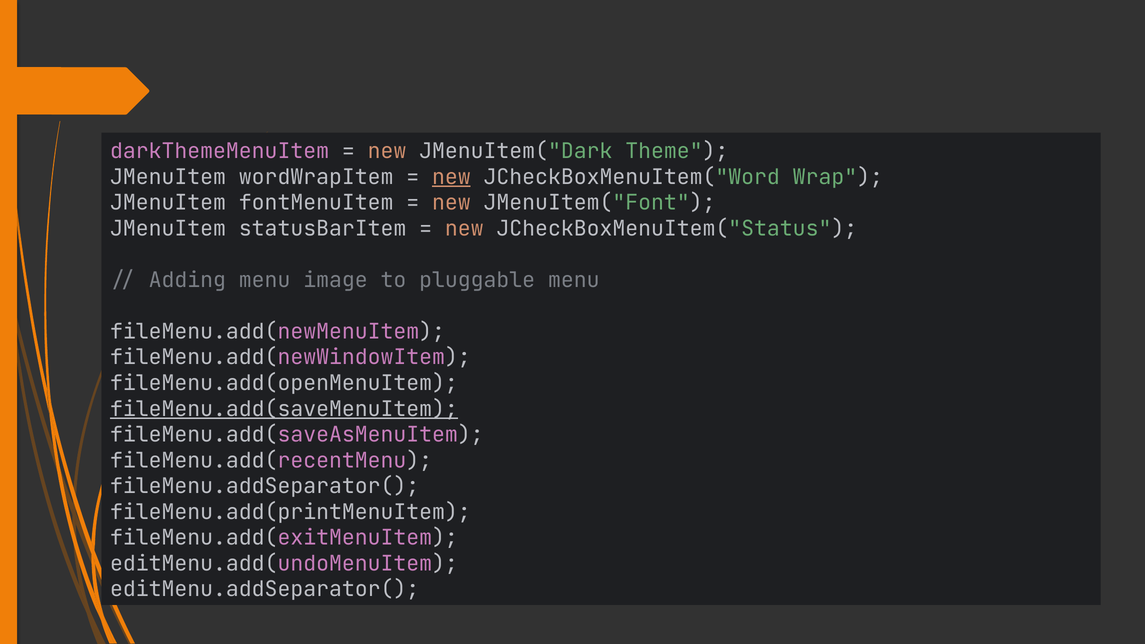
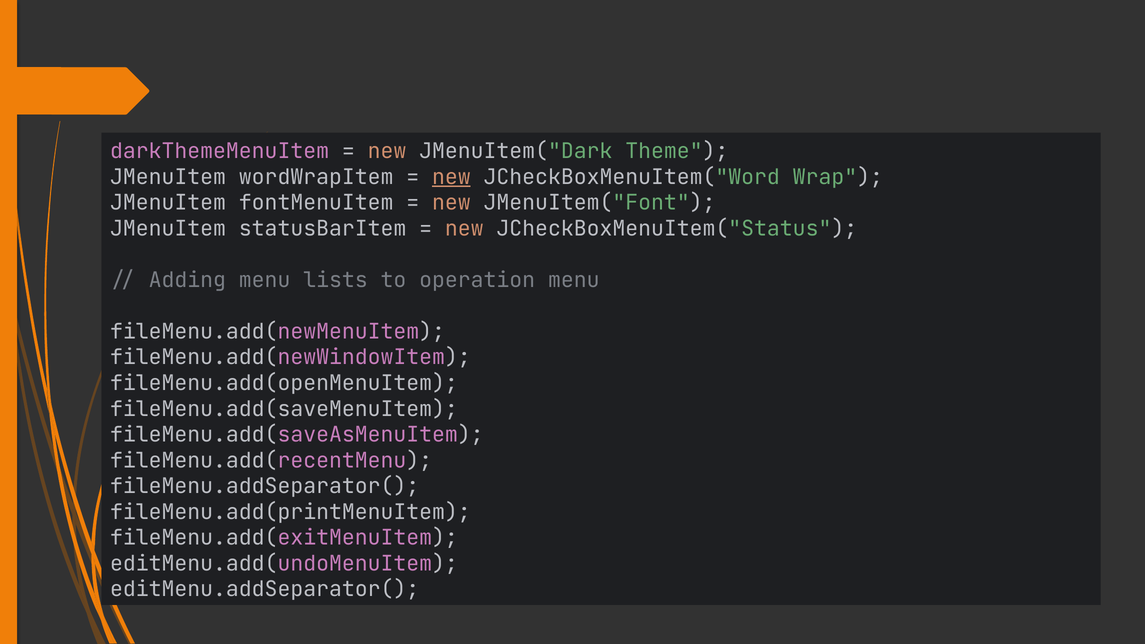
image: image -> lists (335, 280)
pluggable: pluggable -> operation (477, 280)
fileMenu.add(saveMenuItem underline: present -> none (284, 409)
